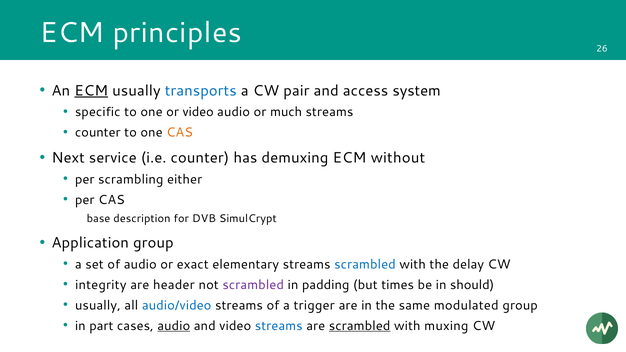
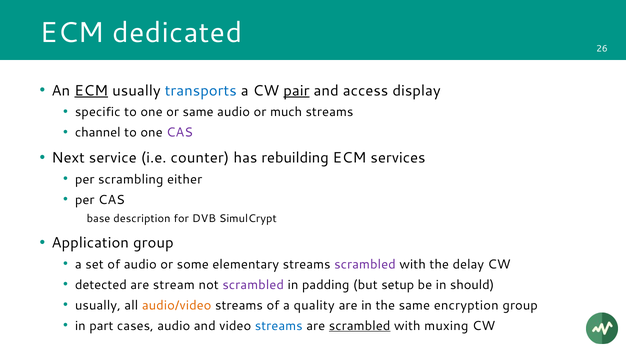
principles: principles -> dedicated (177, 33)
pair underline: none -> present (296, 91)
system: system -> display (417, 91)
or video: video -> same (198, 112)
counter: counter -> channel (98, 133)
CAS colour: orange -> purple (180, 133)
demuxing: demuxing -> rebuilding (295, 158)
without: without -> services (398, 158)
exact: exact -> some (193, 264)
scrambled colour: blue -> purple (365, 264)
integrity: integrity -> detected (101, 285)
header: header -> stream (174, 285)
times: times -> setup (398, 285)
audio/video colour: blue -> orange (177, 305)
trigger: trigger -> quality (314, 305)
modulated: modulated -> encryption (466, 305)
audio underline: present -> none (174, 326)
